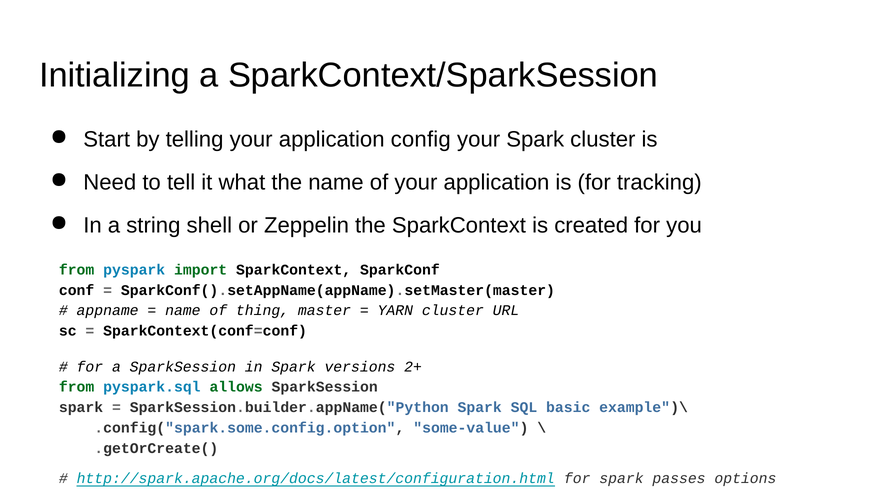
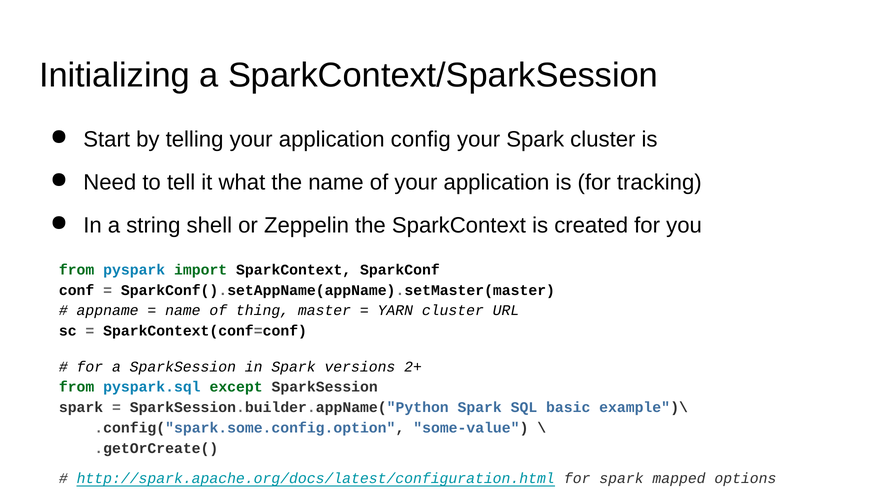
allows: allows -> except (236, 387)
passes: passes -> mapped (679, 478)
